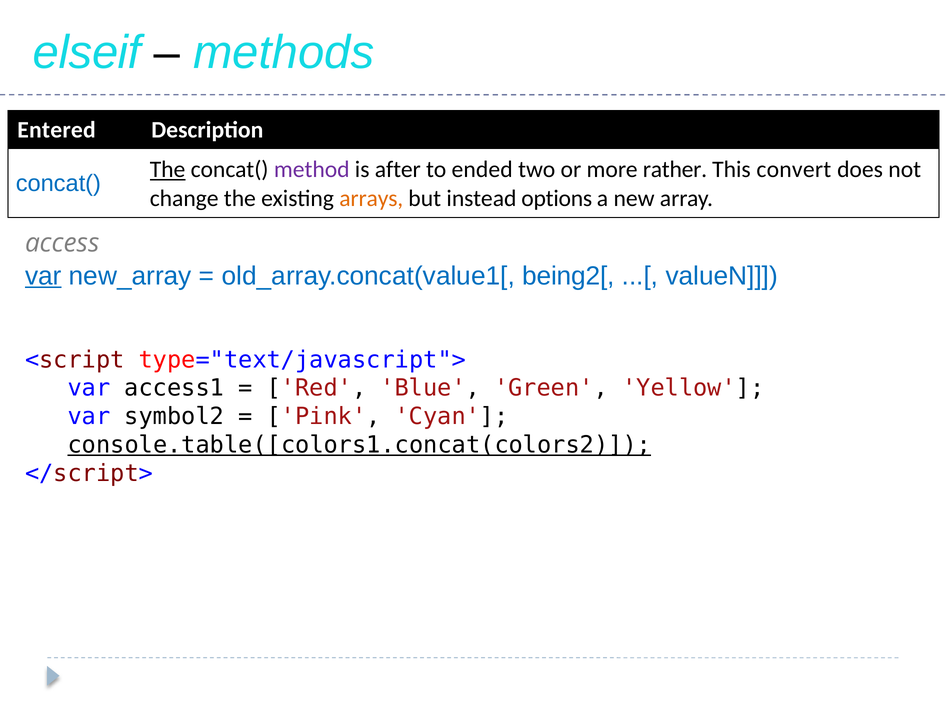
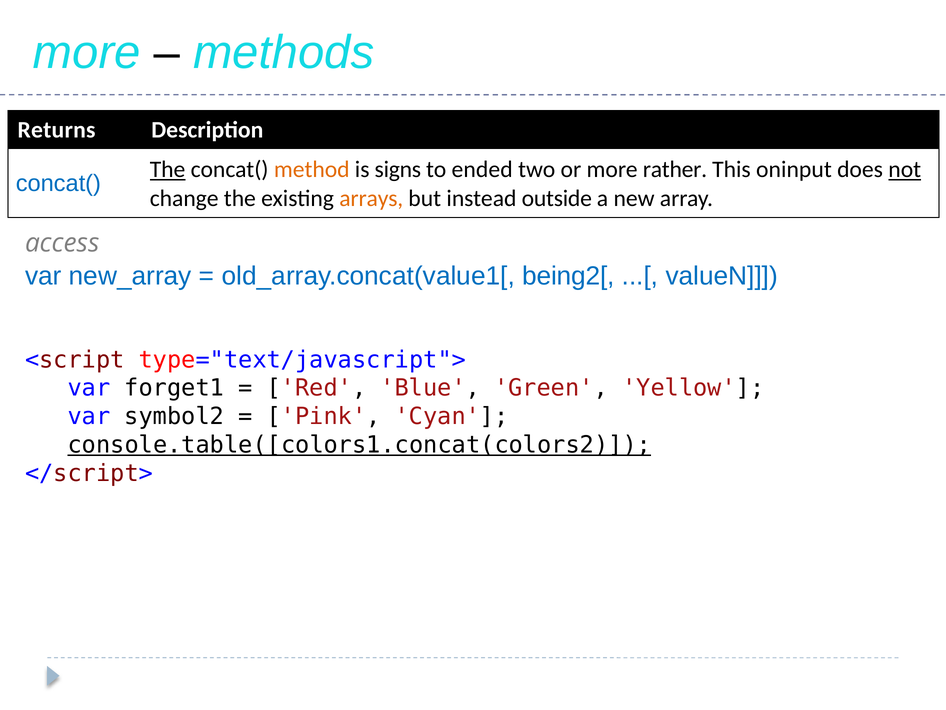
elseif: elseif -> more (87, 53)
Entered: Entered -> Returns (57, 130)
method colour: purple -> orange (312, 169)
after: after -> signs (398, 169)
convert: convert -> oninput (794, 169)
not underline: none -> present (905, 169)
options: options -> outside (557, 198)
var underline: present -> none (43, 276)
access1: access1 -> forget1 (174, 388)
